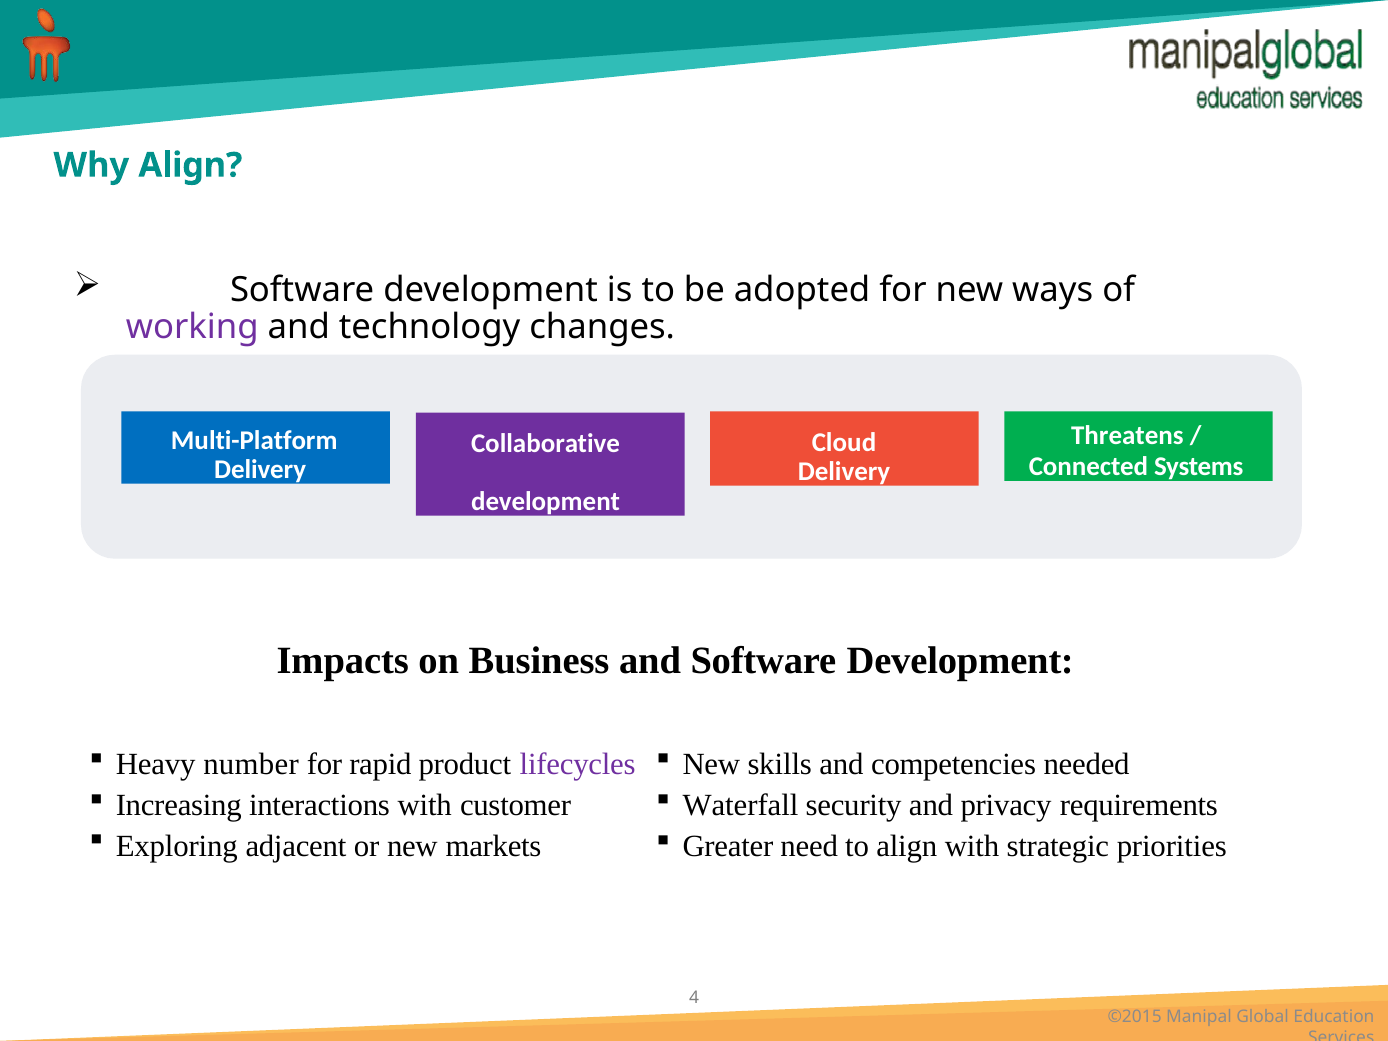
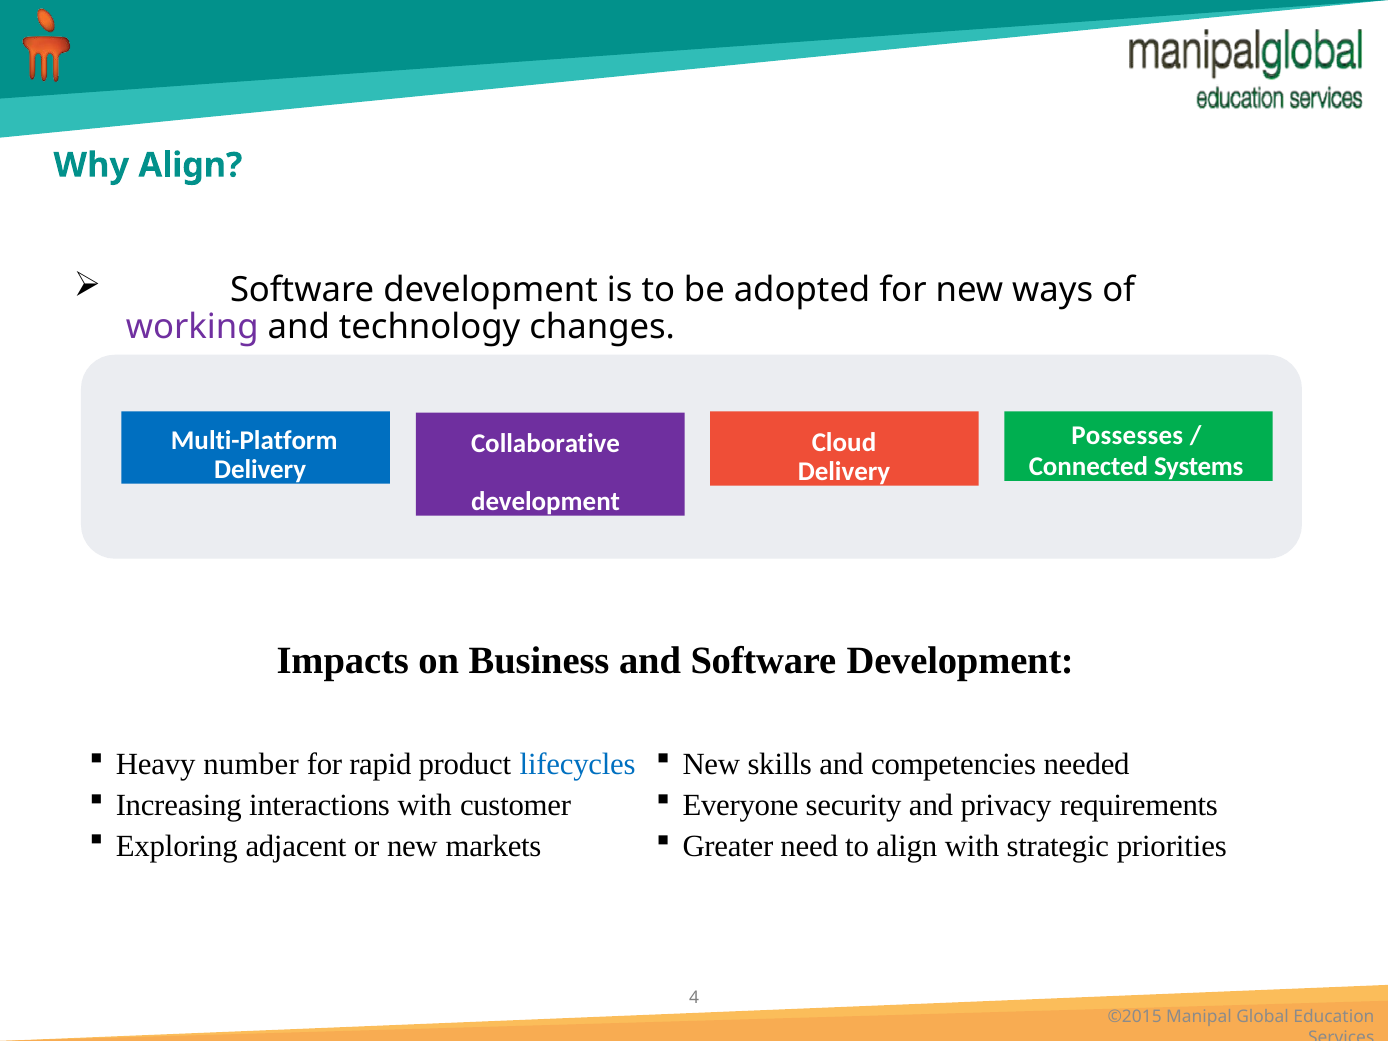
Threatens: Threatens -> Possesses (1127, 436)
lifecycles colour: purple -> blue (578, 765)
Waterfall: Waterfall -> Everyone (741, 805)
